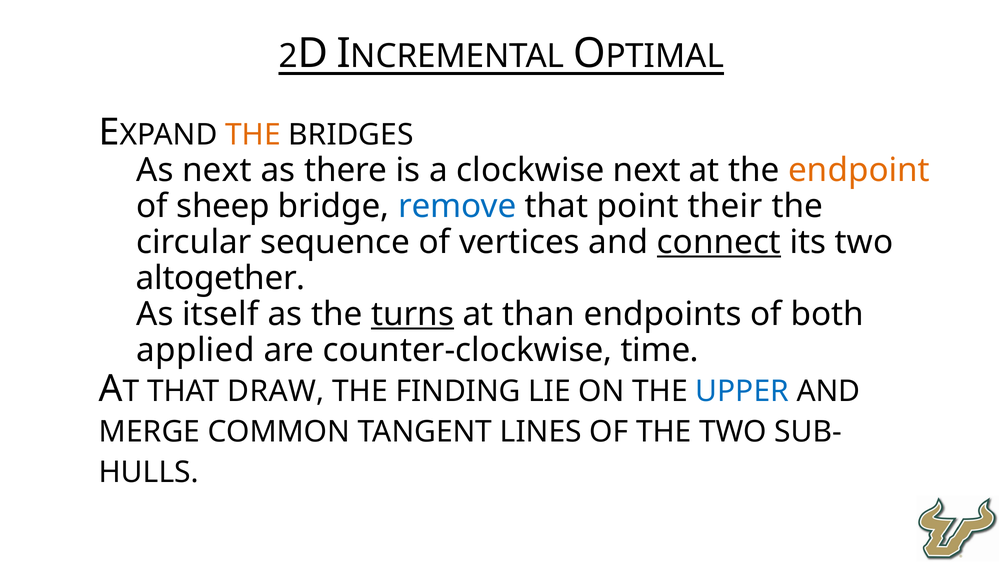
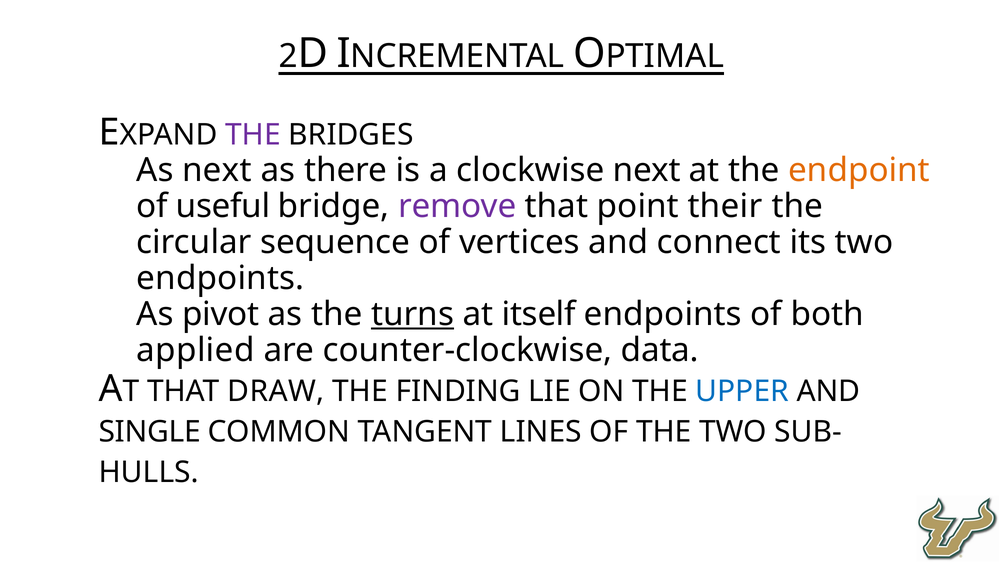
THE colour: orange -> purple (253, 135)
sheep: sheep -> useful (223, 206)
remove colour: blue -> purple (457, 206)
connect underline: present -> none (719, 242)
altogether: altogether -> endpoints (220, 278)
itself: itself -> pivot (221, 314)
than: than -> itself (539, 314)
time: time -> data (660, 350)
MERGE: MERGE -> SINGLE (150, 432)
